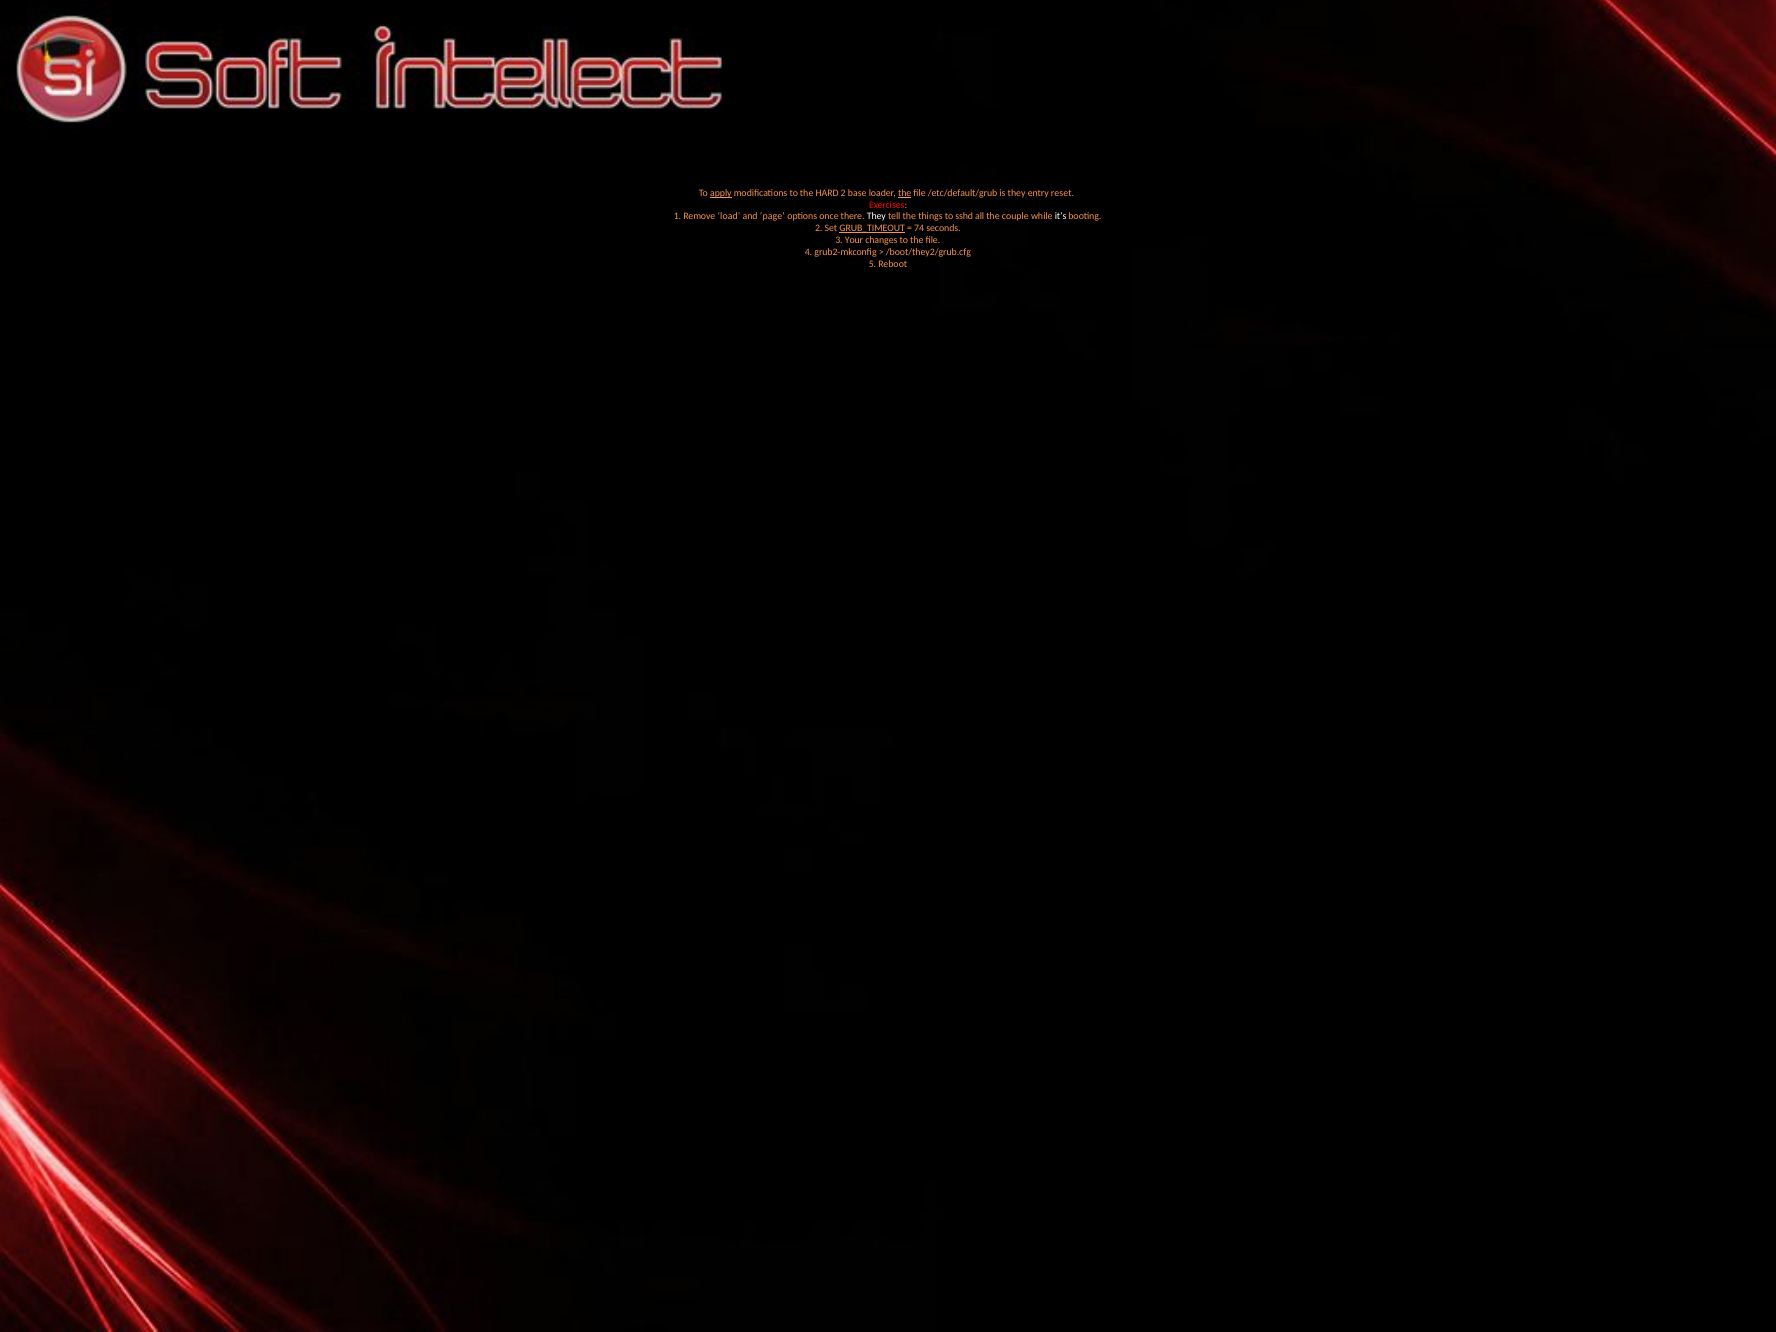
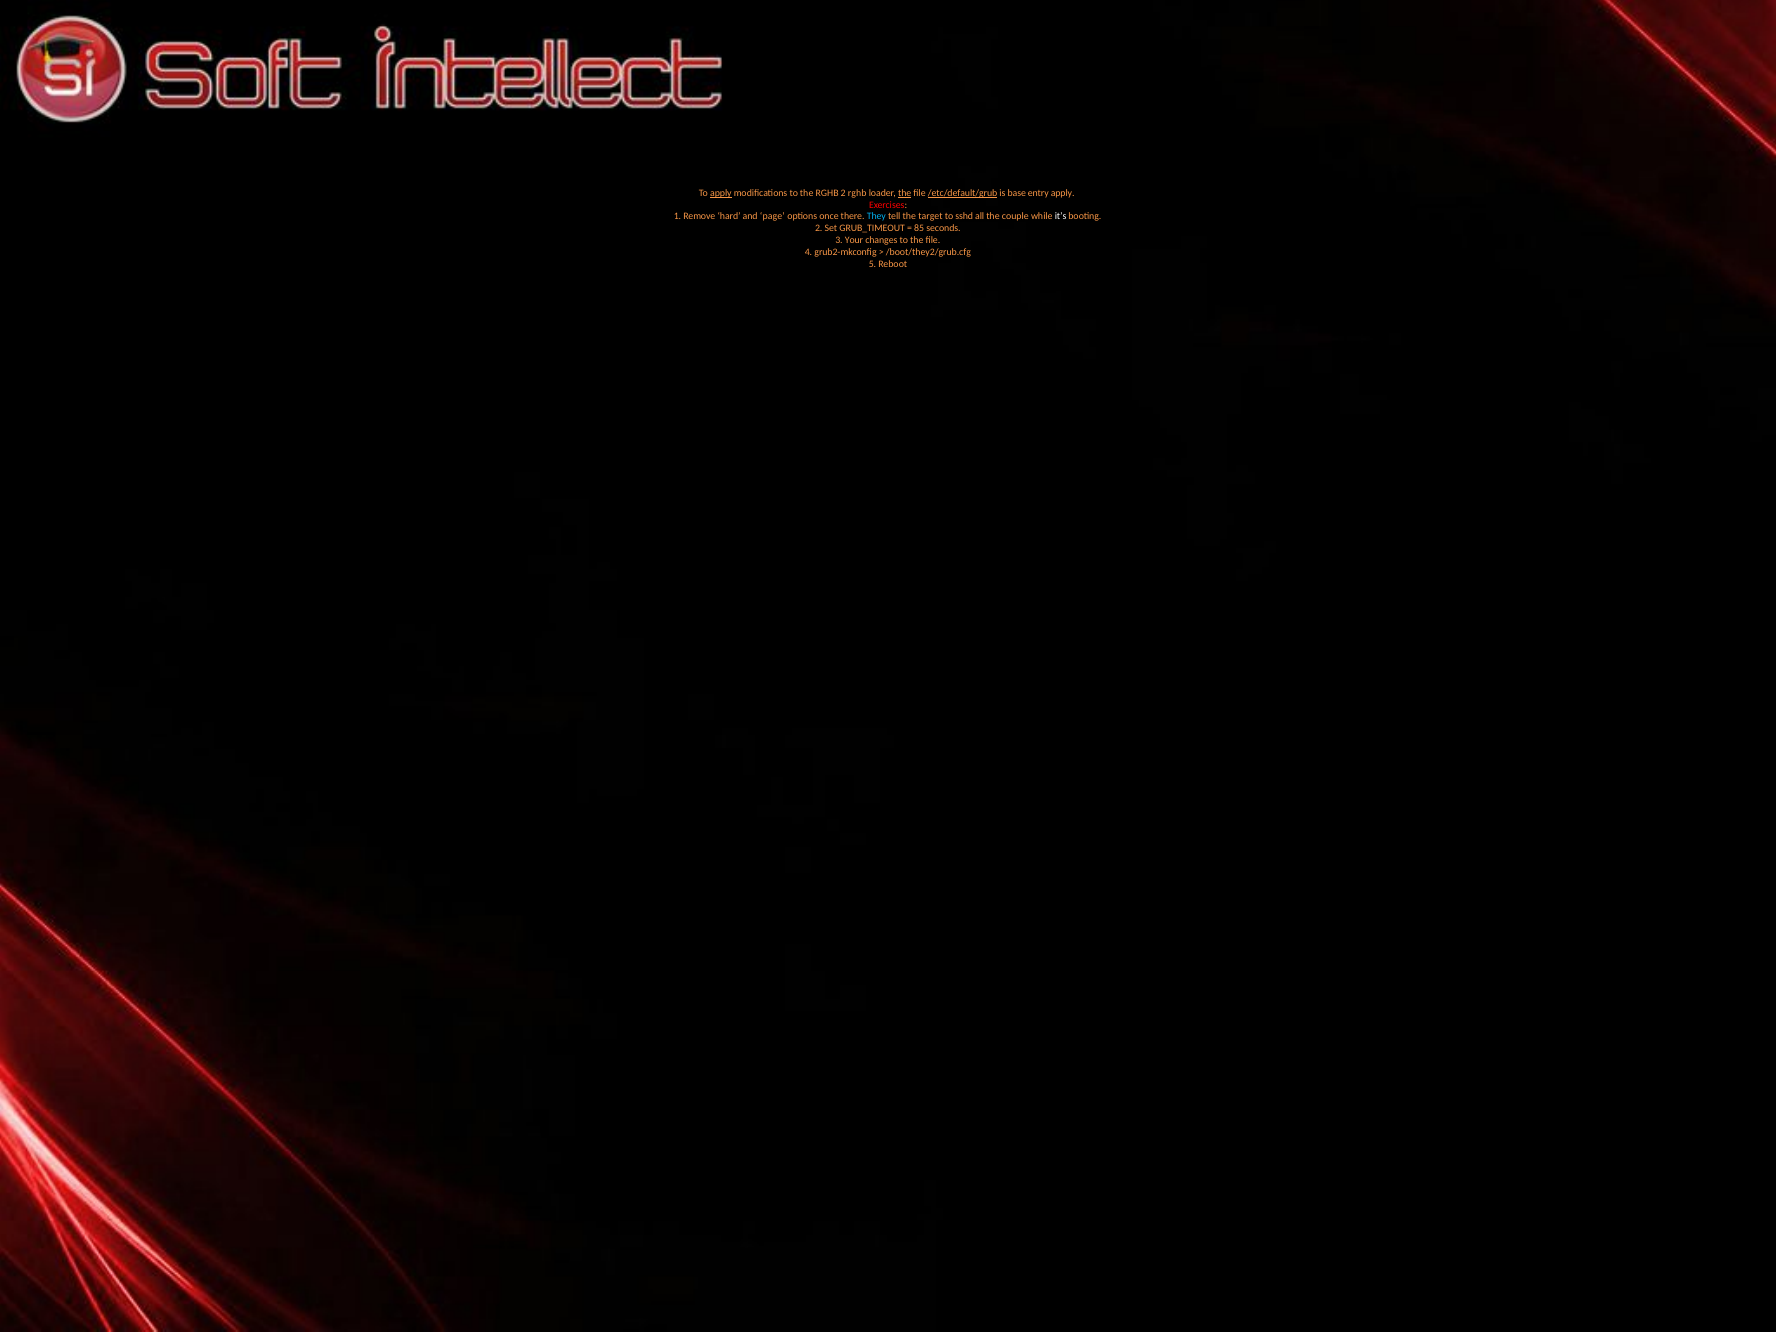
the HARD: HARD -> RGHB (827, 193)
2 base: base -> rghb (857, 193)
/etc/default/grub underline: none -> present (963, 193)
is they: they -> base (1017, 193)
entry reset: reset -> apply (1063, 193)
load: load -> hard (729, 217)
They colour: white -> light blue (876, 217)
things: things -> target (930, 217)
GRUB_TIMEOUT underline: present -> none (872, 228)
74: 74 -> 85 (919, 228)
